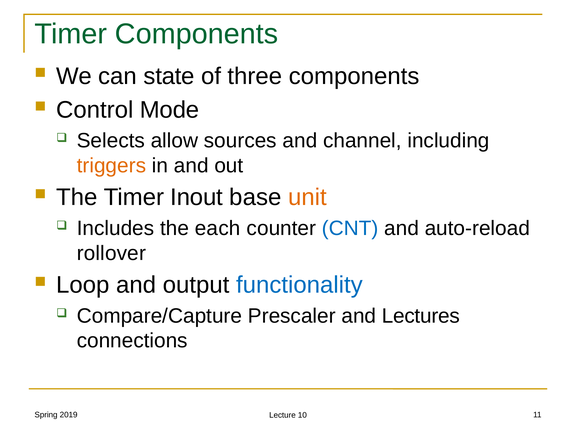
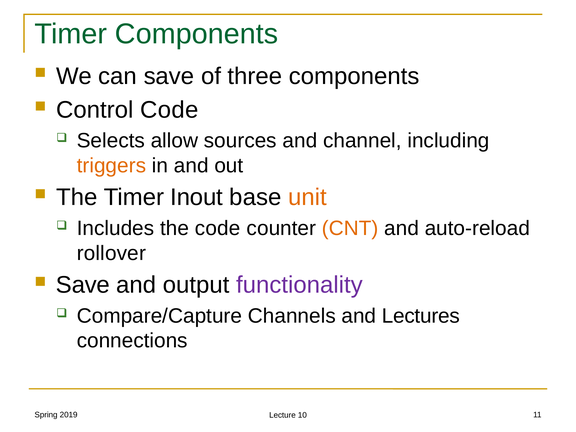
can state: state -> save (169, 76)
Control Mode: Mode -> Code (169, 110)
the each: each -> code (218, 228)
CNT colour: blue -> orange (350, 228)
Loop: Loop -> Save (83, 285)
functionality colour: blue -> purple (299, 285)
Prescaler: Prescaler -> Channels (292, 316)
